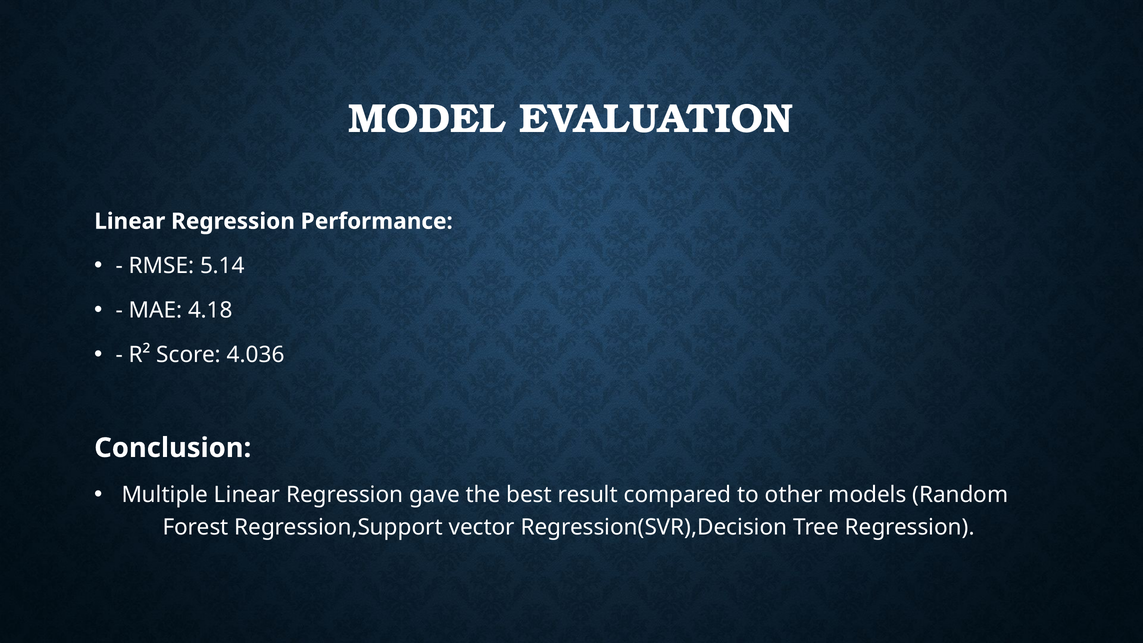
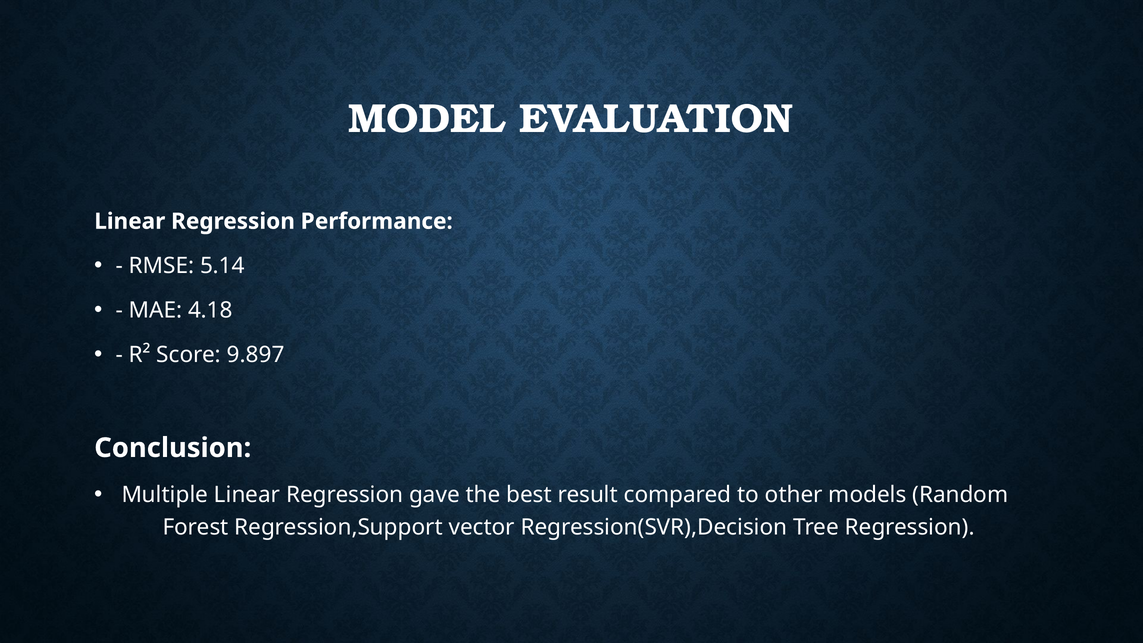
4.036: 4.036 -> 9.897 (256, 355)
